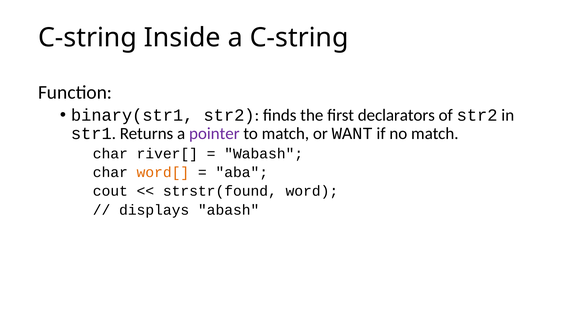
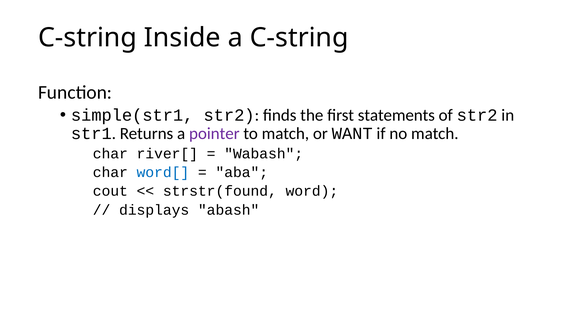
binary(str1: binary(str1 -> simple(str1 (132, 115)
declarators: declarators -> statements (396, 115)
word[ colour: orange -> blue (163, 173)
